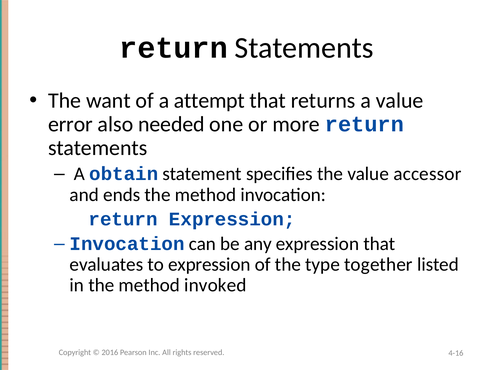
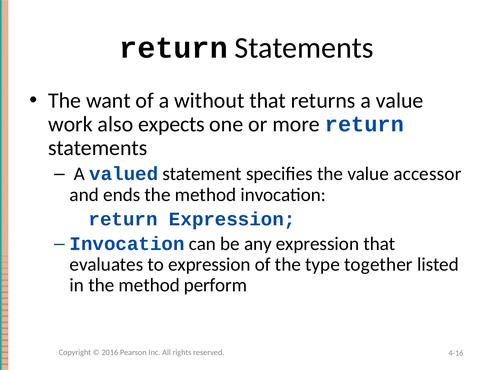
attempt: attempt -> without (209, 100)
error: error -> work (70, 124)
needed: needed -> expects (171, 124)
obtain: obtain -> valued (124, 174)
invoked: invoked -> perform (215, 285)
